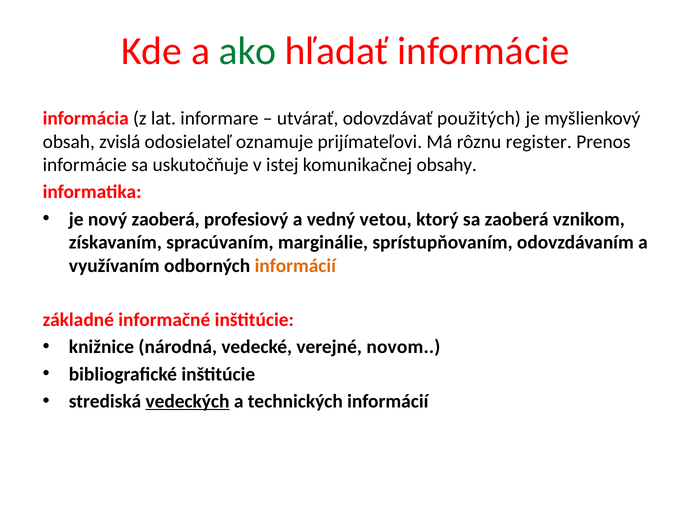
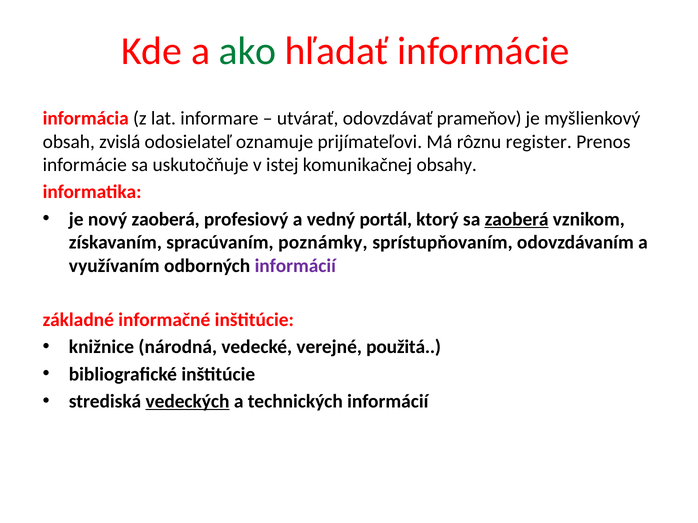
použitých: použitých -> prameňov (479, 118)
vetou: vetou -> portál (386, 219)
zaoberá underline: none -> present (517, 219)
marginálie: marginálie -> poznámky (323, 243)
informácií colour: orange -> purple (295, 266)
novom: novom -> použitá (404, 347)
